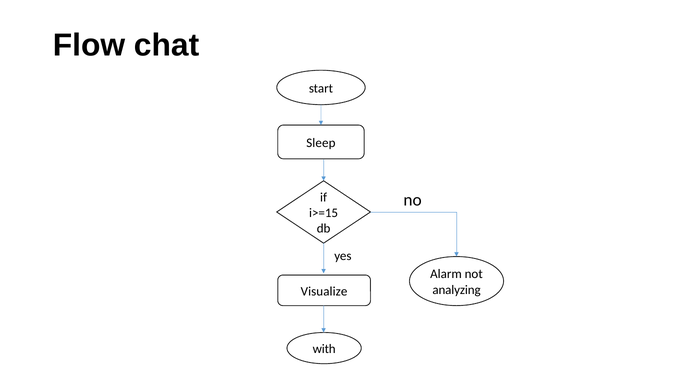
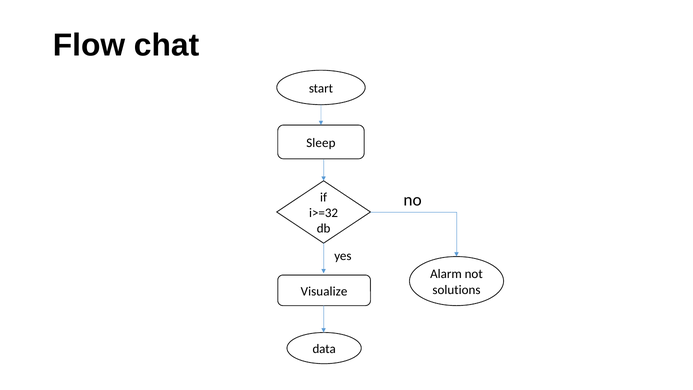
i>=15: i>=15 -> i>=32 (324, 213)
analyzing: analyzing -> solutions (456, 290)
with: with -> data (324, 349)
